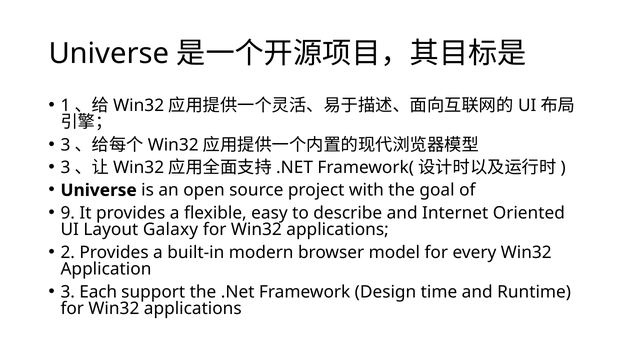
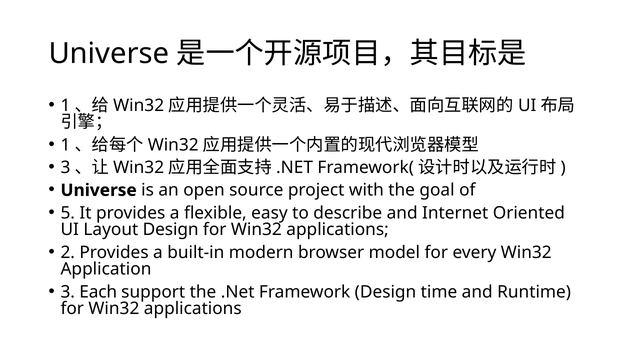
3: 3 -> 1 (65, 145)
9: 9 -> 5 (68, 213)
Layout Galaxy: Galaxy -> Design (171, 230)
